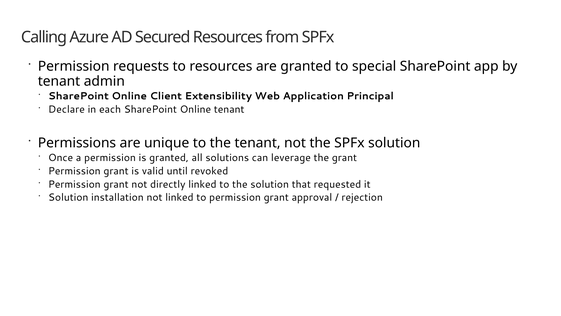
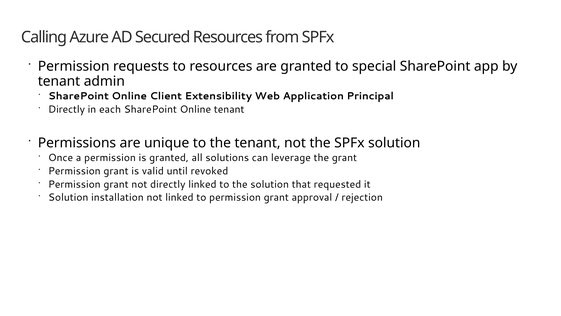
Declare: Declare -> Directly (67, 109)
